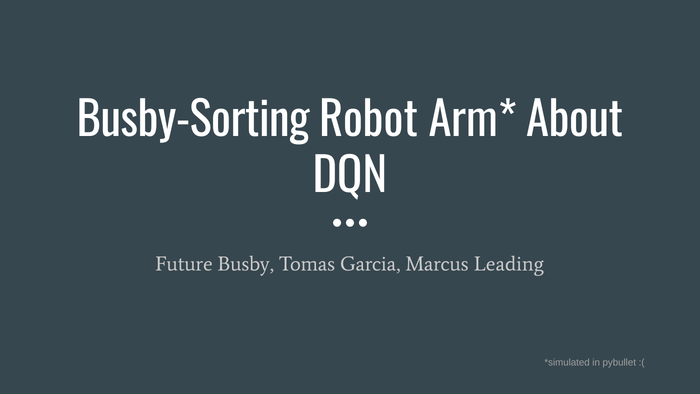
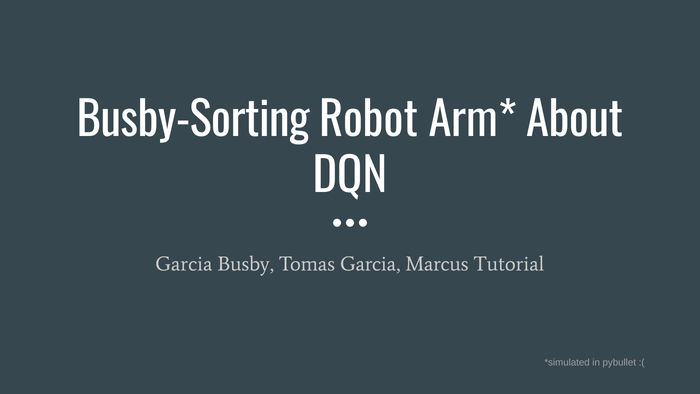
Future: Future -> Garcia (184, 264)
Leading: Leading -> Tutorial (509, 264)
